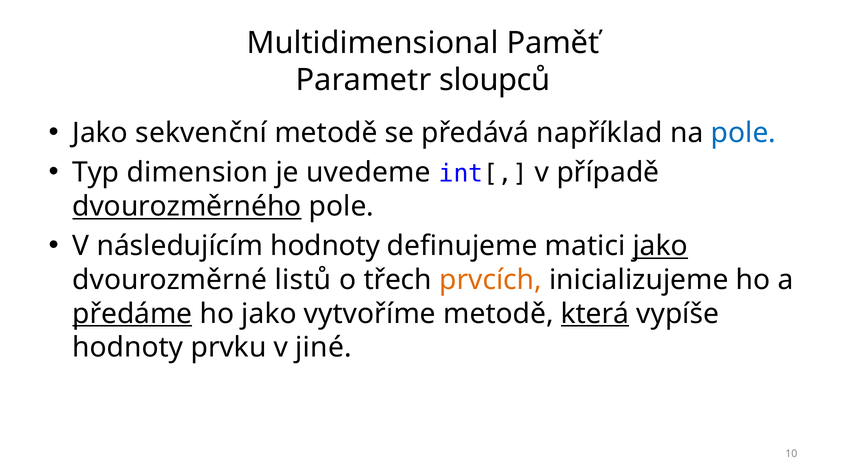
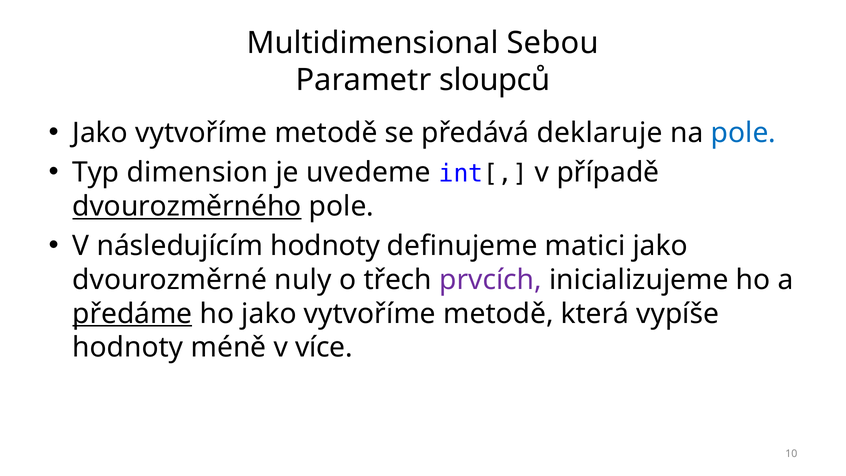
Paměť: Paměť -> Sebou (553, 43)
sekvenční: sekvenční -> vytvoříme (201, 133)
například: například -> deklaruje (600, 133)
jako underline: present -> none (660, 246)
listů: listů -> nuly (303, 280)
prvcích colour: orange -> purple (491, 280)
která underline: present -> none (595, 314)
prvku: prvku -> méně (229, 347)
jiné: jiné -> více (324, 347)
